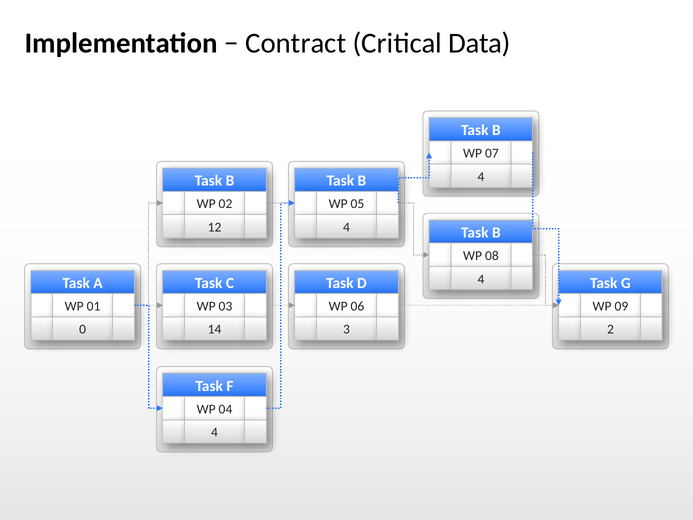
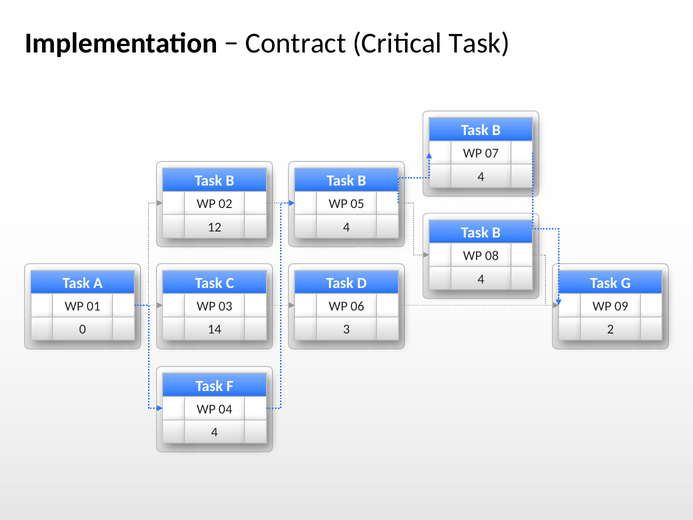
Critical Data: Data -> Task (479, 43)
